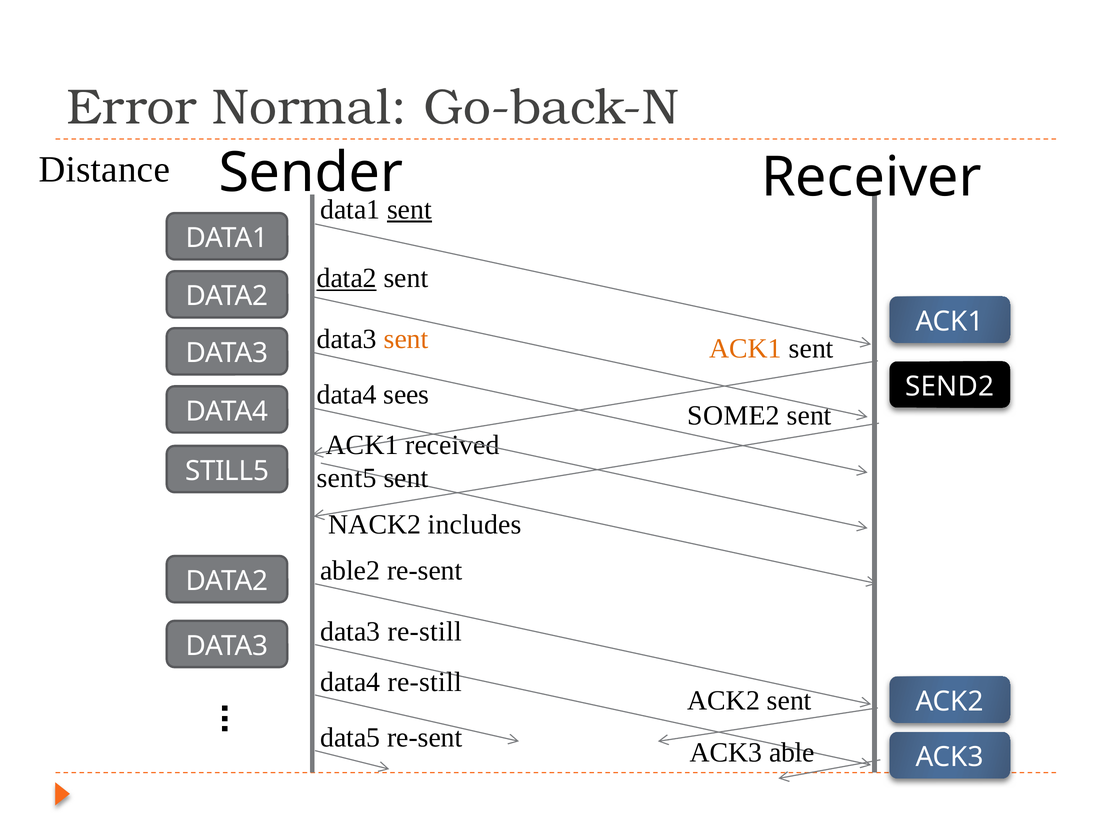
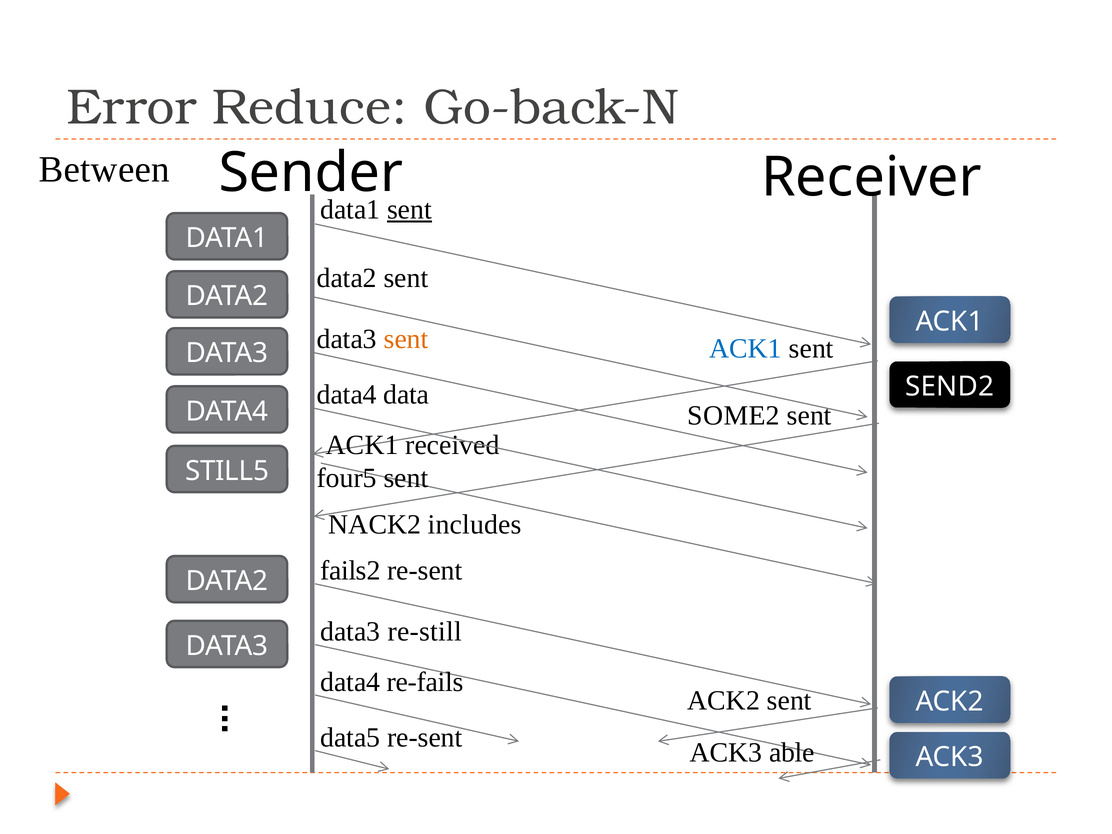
Normal: Normal -> Reduce (310, 107)
Distance: Distance -> Between (104, 169)
data2 underline: present -> none (347, 278)
ACK1 colour: orange -> blue (746, 348)
sees: sees -> data (406, 395)
sent5: sent5 -> four5 (347, 478)
able2: able2 -> fails2 (350, 571)
data4 re-still: re-still -> re-fails (425, 682)
